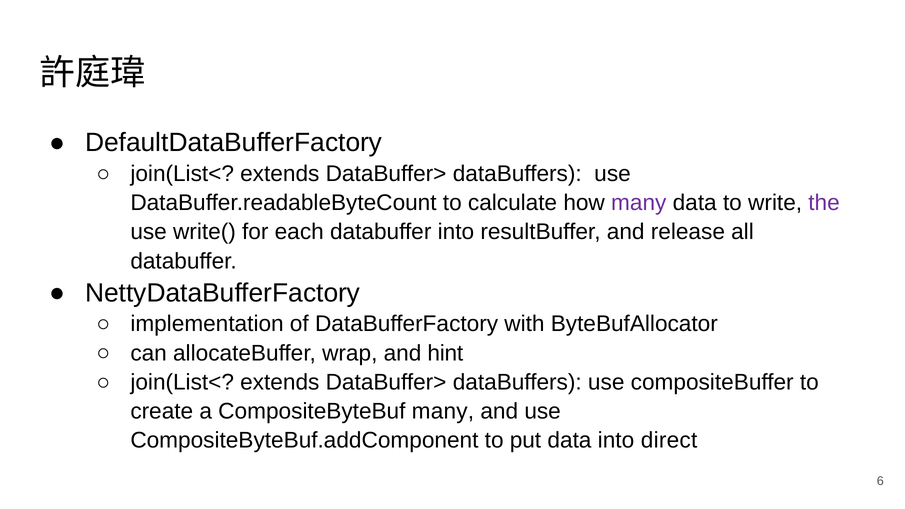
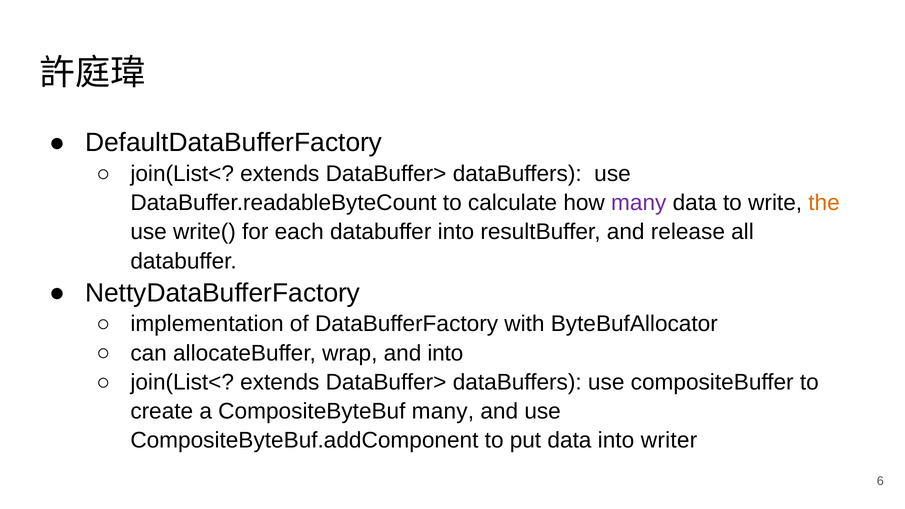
the colour: purple -> orange (824, 203)
and hint: hint -> into (445, 353)
direct: direct -> writer (669, 440)
